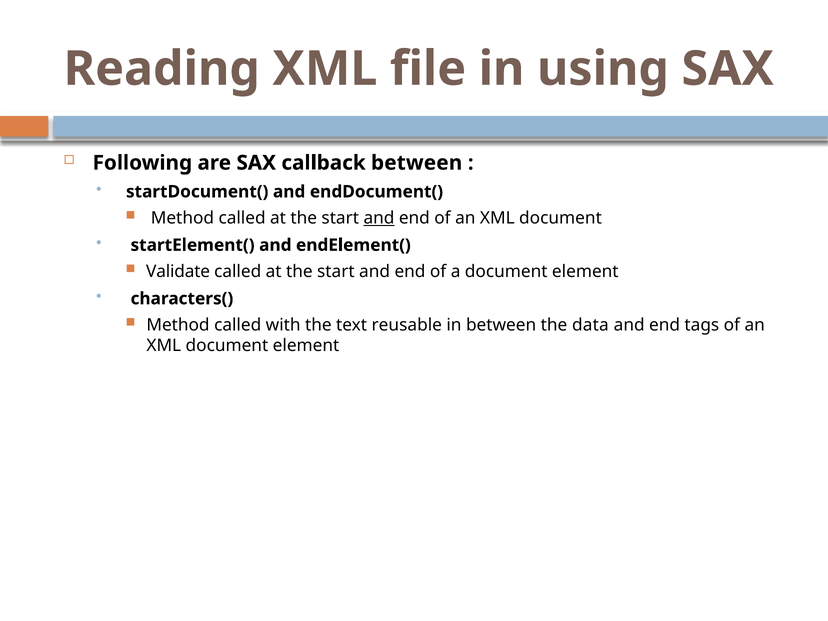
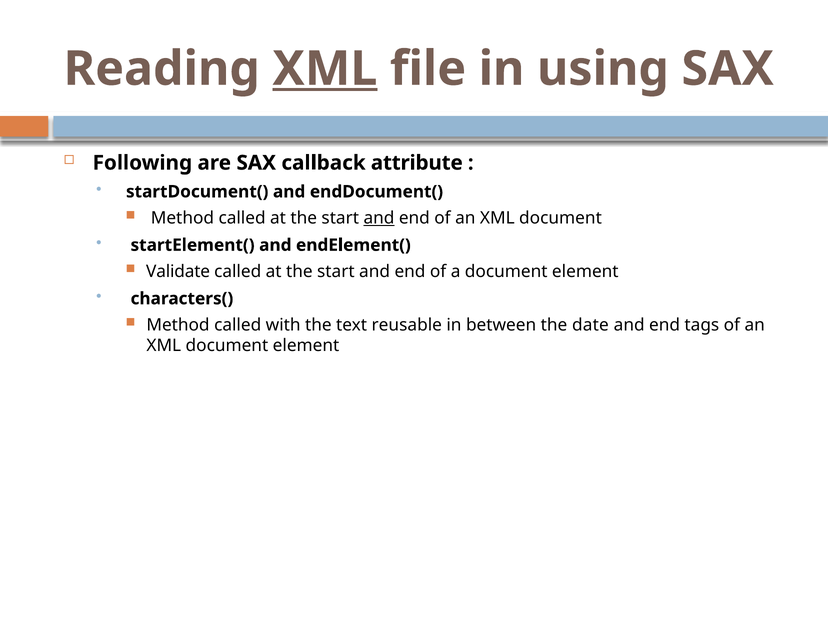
XML underline: none -> present (325, 69)
callback between: between -> attribute (417, 163)
data: data -> date (590, 325)
